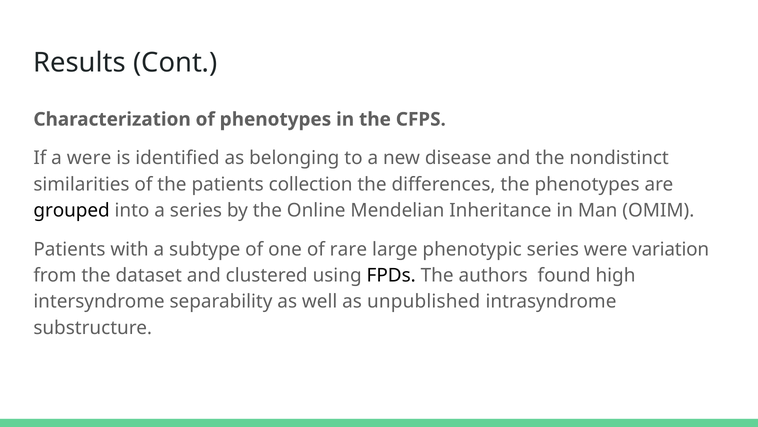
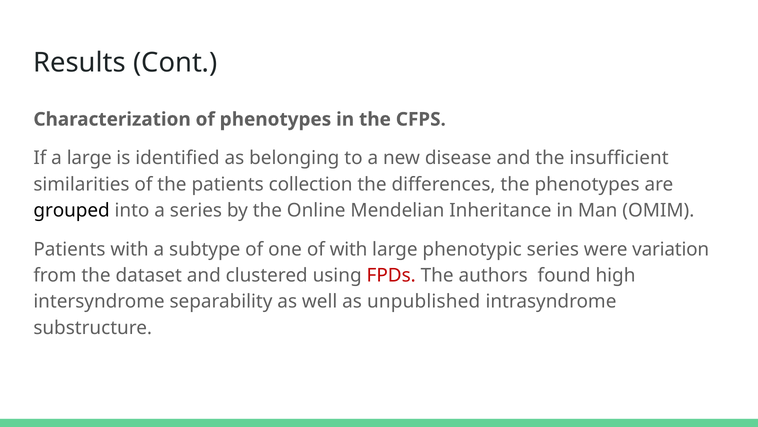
a were: were -> large (89, 158)
nondistinct: nondistinct -> insufficient (619, 158)
of rare: rare -> with (349, 249)
FPDs colour: black -> red (391, 275)
